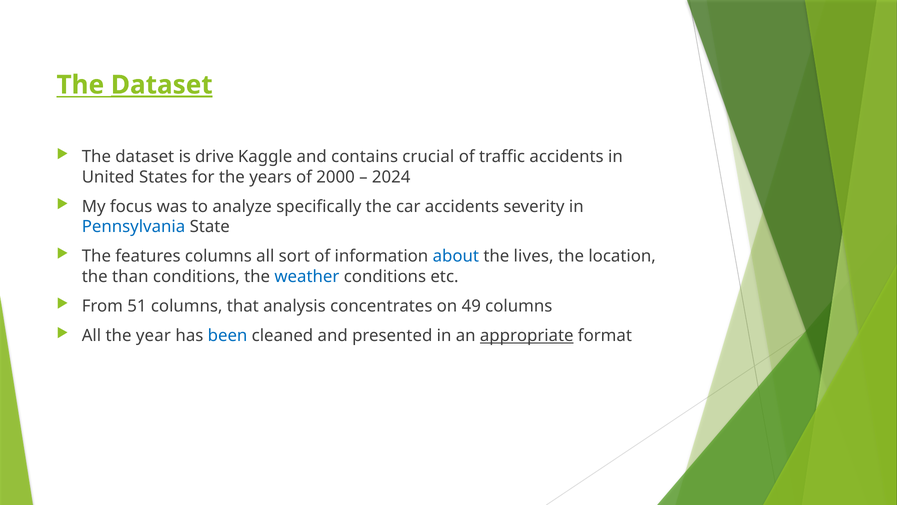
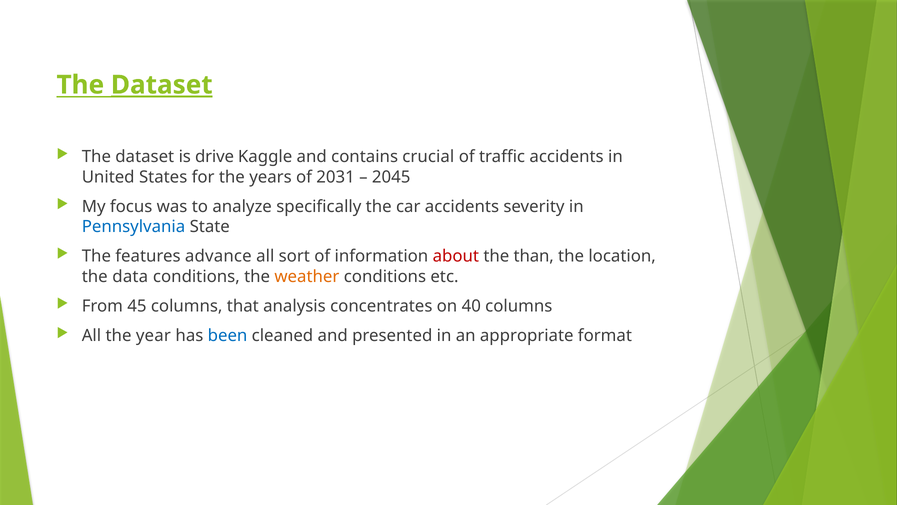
2000: 2000 -> 2031 (336, 177)
2024: 2024 -> 2045 (391, 177)
features columns: columns -> advance (218, 256)
about colour: blue -> red (456, 256)
lives: lives -> than (534, 256)
than: than -> data (130, 276)
weather colour: blue -> orange (307, 276)
51: 51 -> 45 (137, 306)
49: 49 -> 40 (471, 306)
appropriate underline: present -> none (527, 335)
